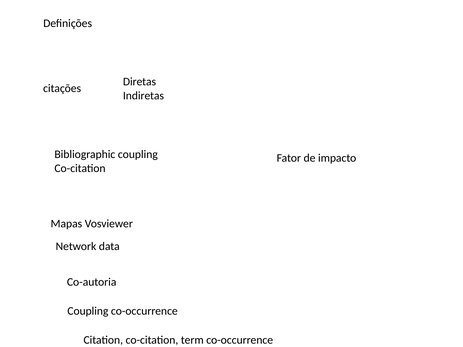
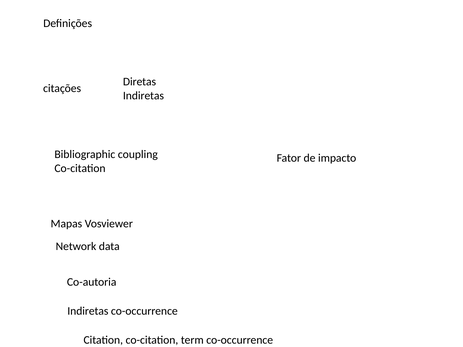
Coupling: Coupling -> Indiretas (88, 311)
